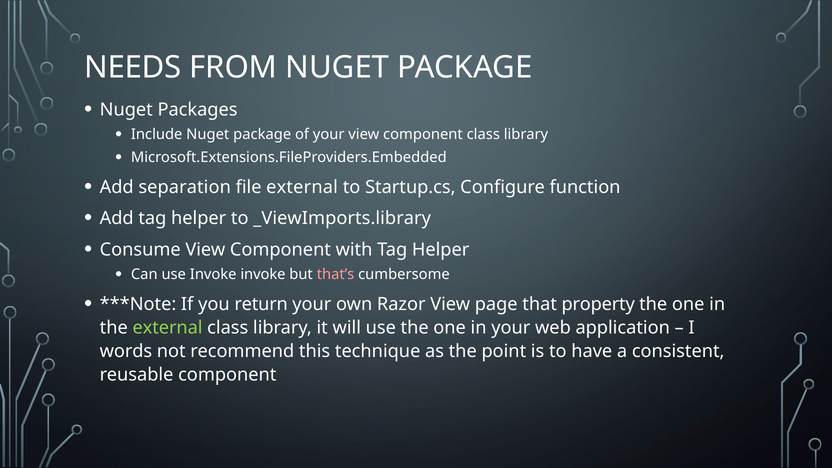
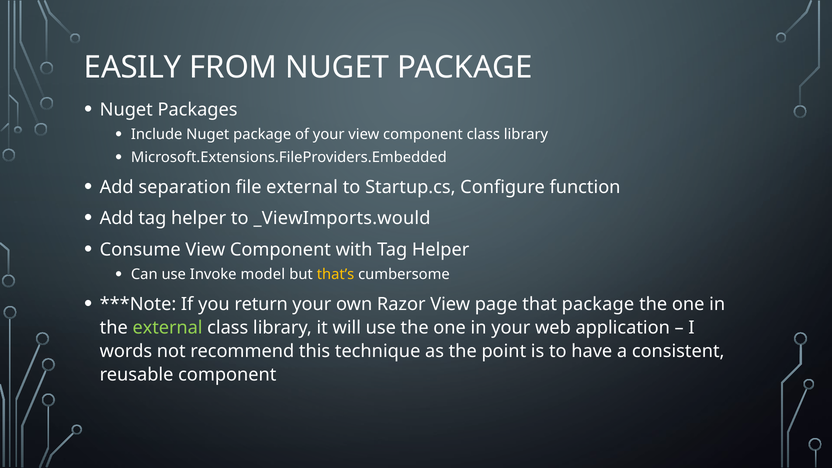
NEEDS: NEEDS -> EASILY (133, 67)
_ViewImports.library: _ViewImports.library -> _ViewImports.would (342, 218)
Invoke invoke: invoke -> model (263, 275)
that’s colour: pink -> yellow (336, 275)
that property: property -> package (598, 304)
